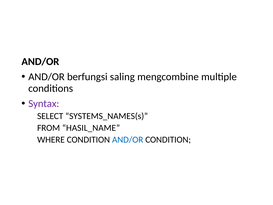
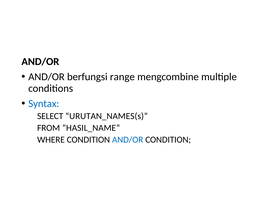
saling: saling -> range (122, 77)
Syntax colour: purple -> blue (44, 103)
SYSTEMS_NAMES(s: SYSTEMS_NAMES(s -> URUTAN_NAMES(s (107, 116)
